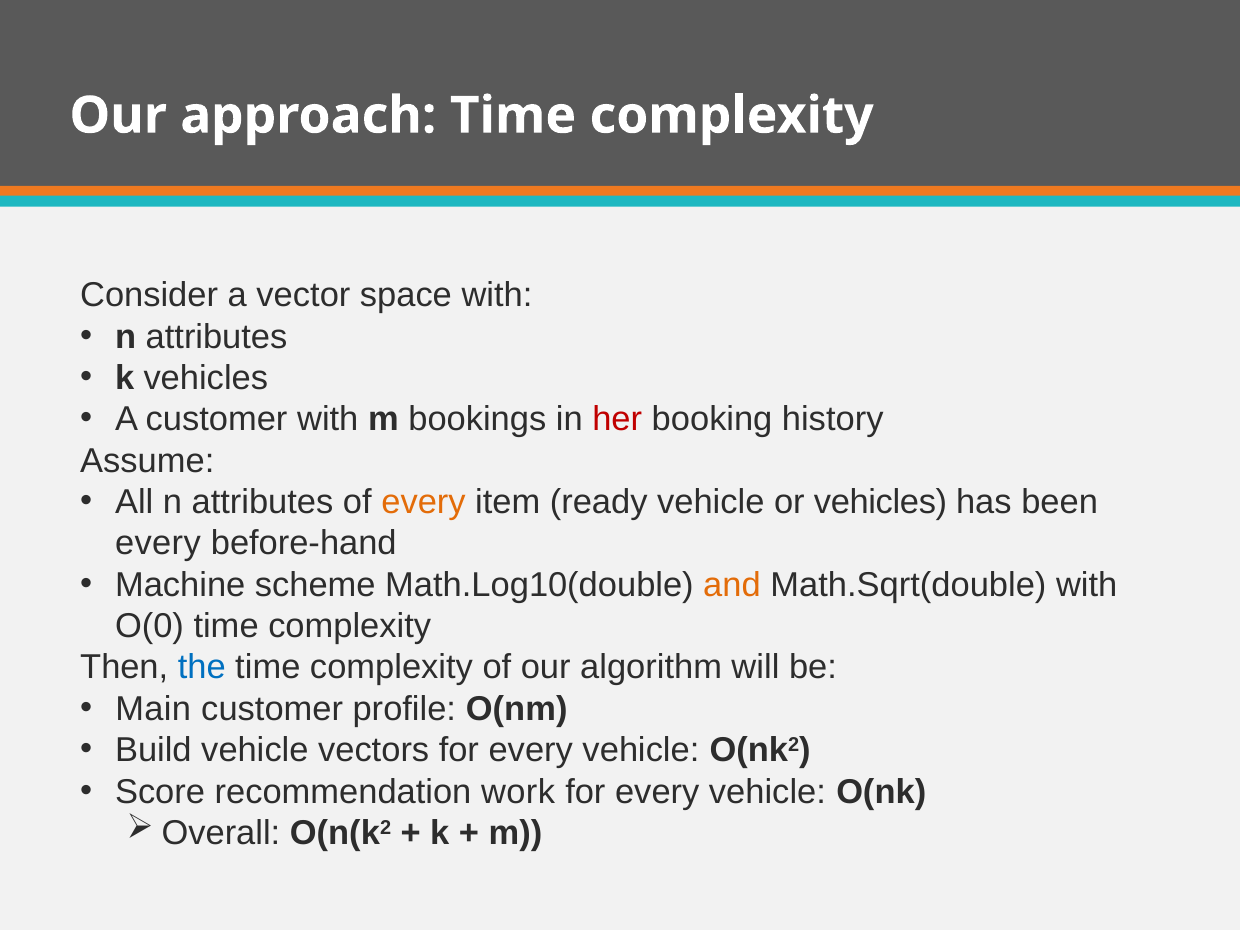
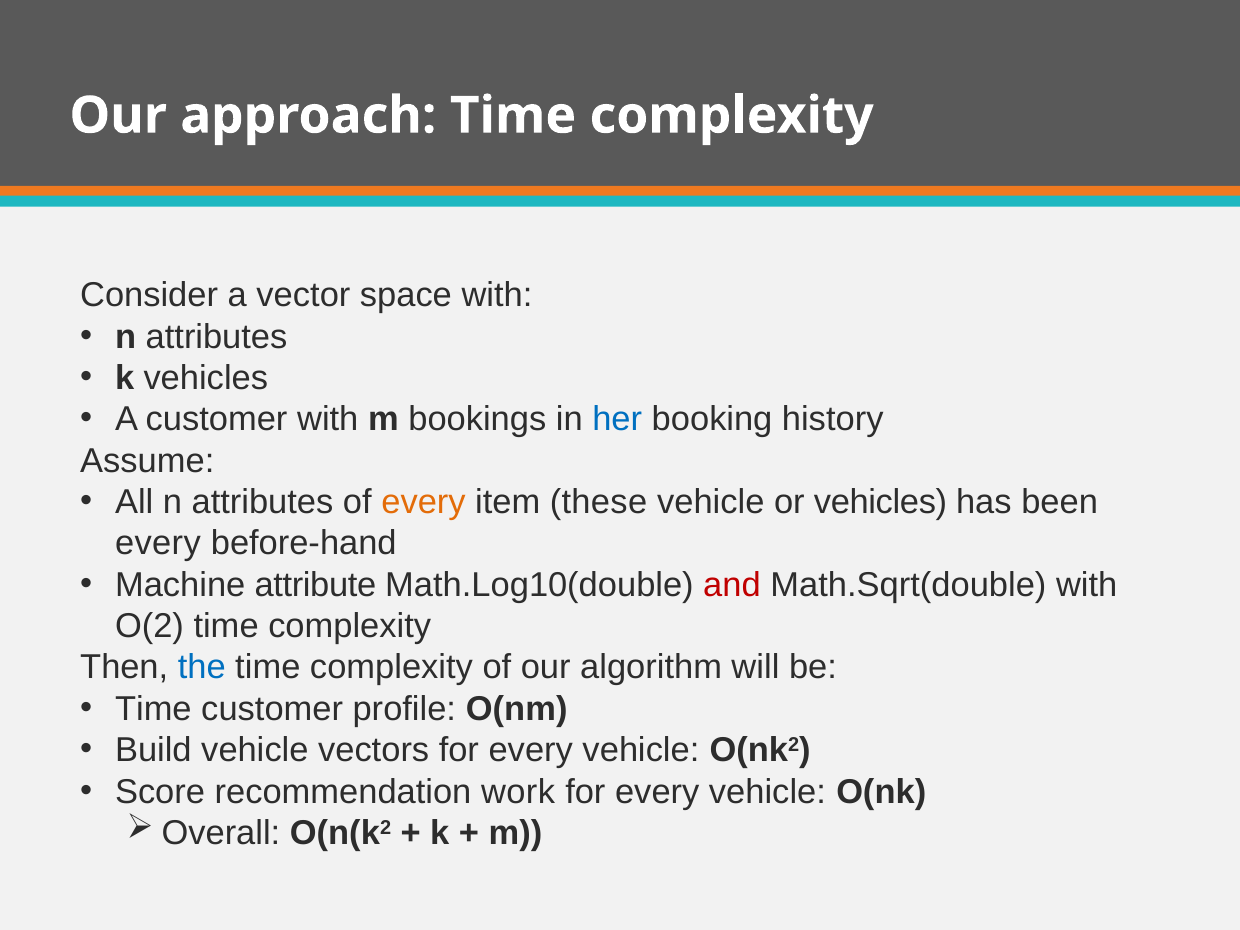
her colour: red -> blue (617, 420)
ready: ready -> these (599, 502)
scheme: scheme -> attribute (315, 585)
and colour: orange -> red (732, 585)
O(0: O(0 -> O(2 (150, 626)
Main: Main -> Time (153, 709)
